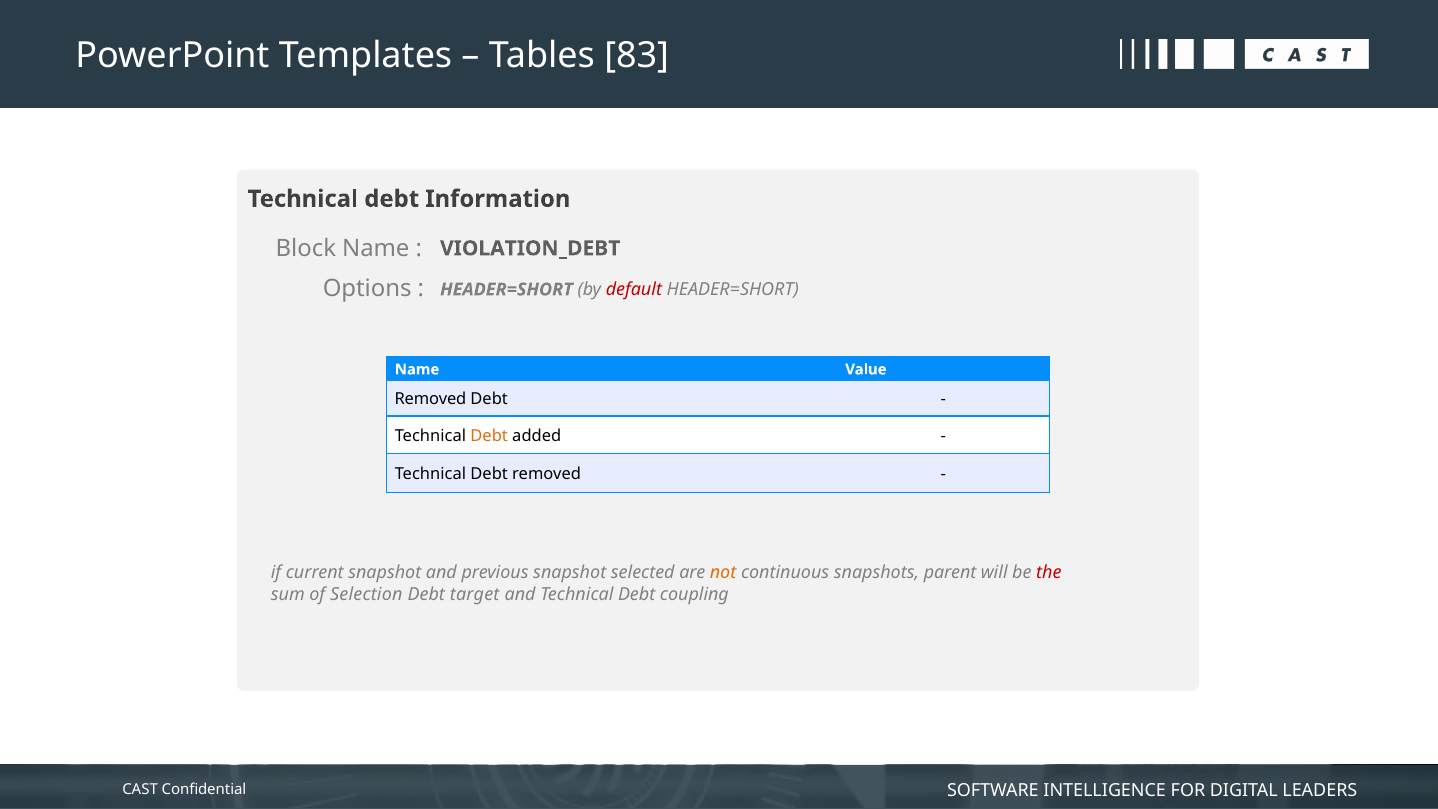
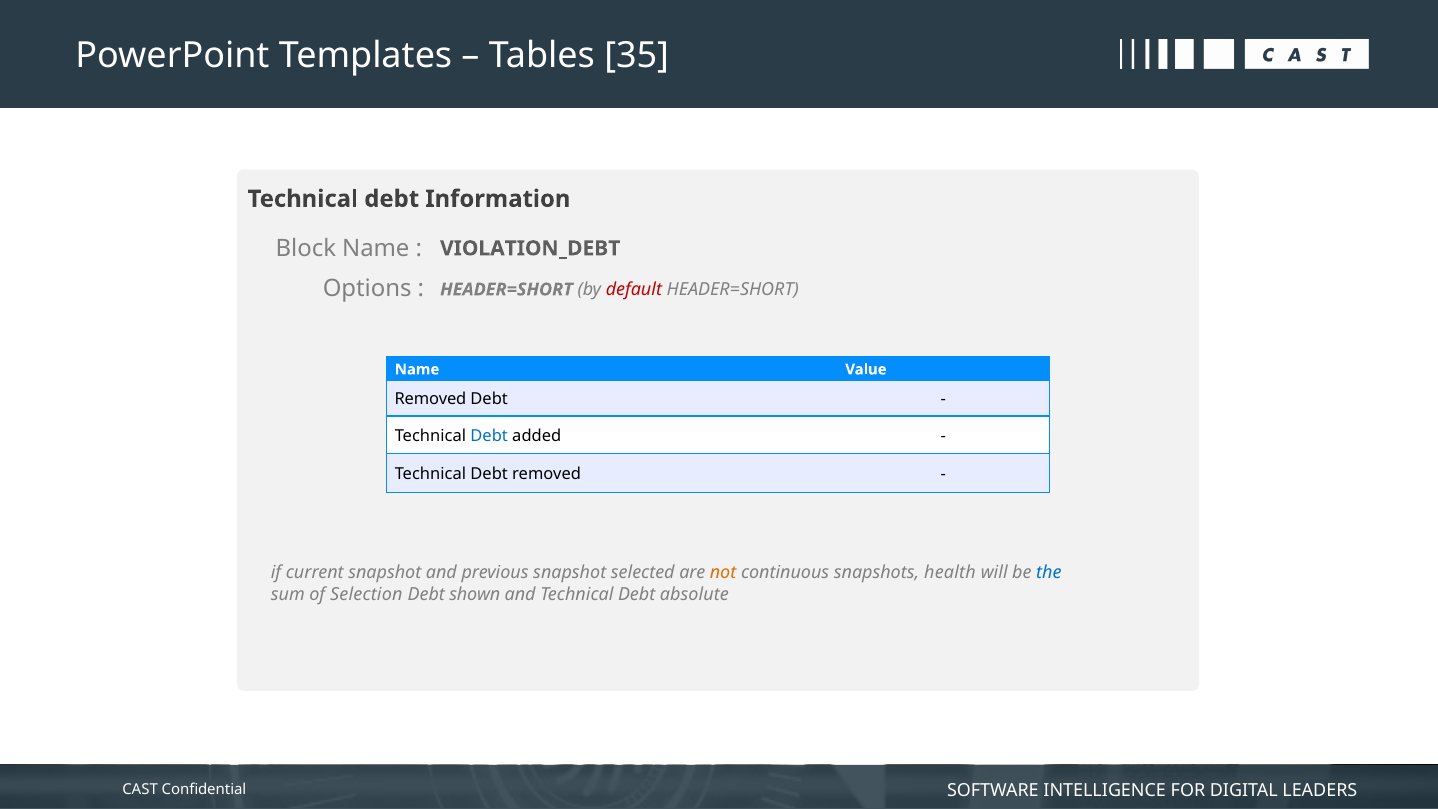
83: 83 -> 35 (637, 56)
Debt colour: orange -> blue (489, 436)
parent: parent -> health (950, 573)
the colour: red -> blue (1049, 573)
target: target -> shown (475, 595)
coupling: coupling -> absolute (694, 595)
